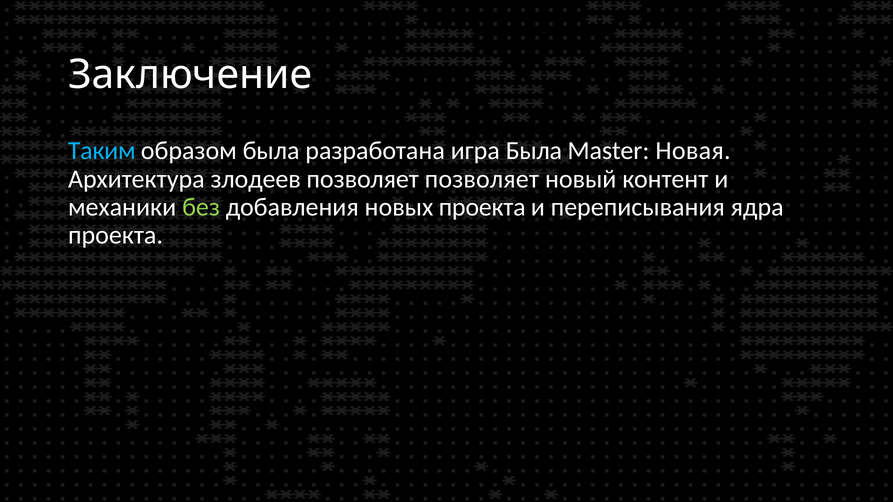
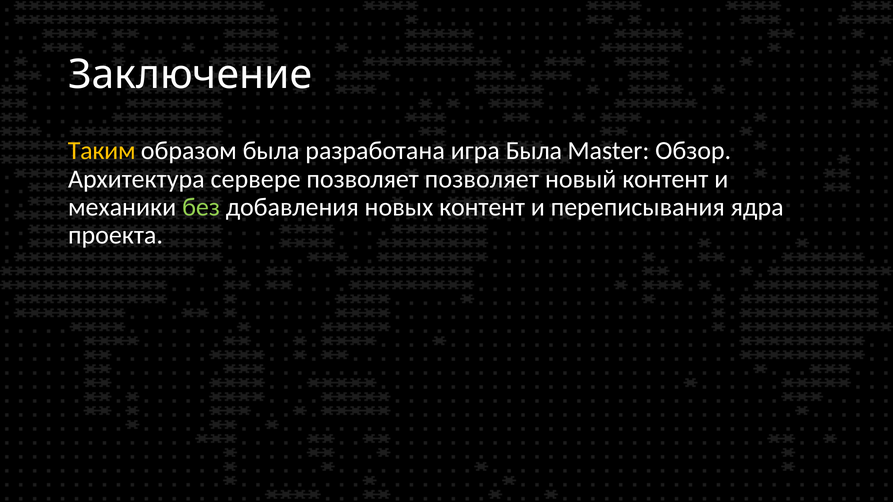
Таким colour: light blue -> yellow (102, 151)
Новая: Новая -> Обзор (693, 151)
злодеев: злодеев -> сервере (256, 179)
новых проекта: проекта -> контент (482, 207)
